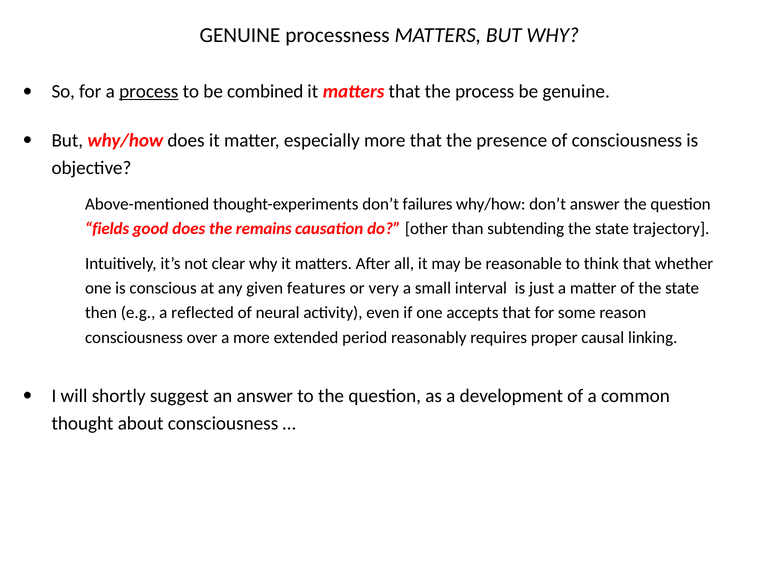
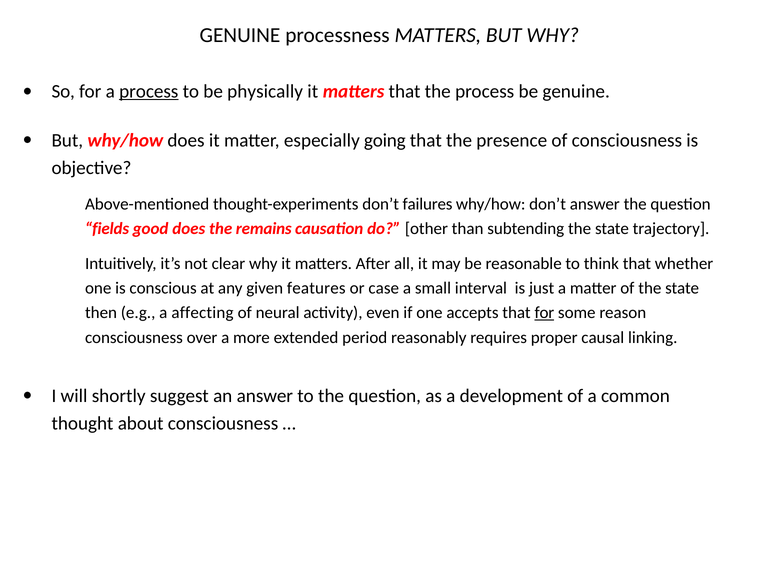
combined: combined -> physically (265, 91)
especially more: more -> going (385, 140)
very: very -> case (384, 288)
reflected: reflected -> affecting (202, 313)
for underline: none -> present (544, 313)
